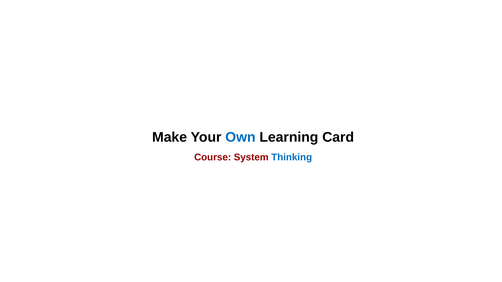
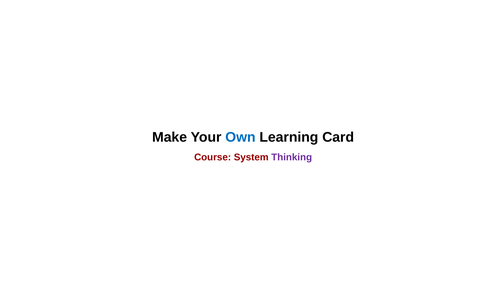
Thinking colour: blue -> purple (292, 157)
